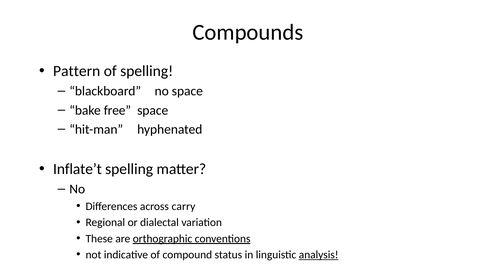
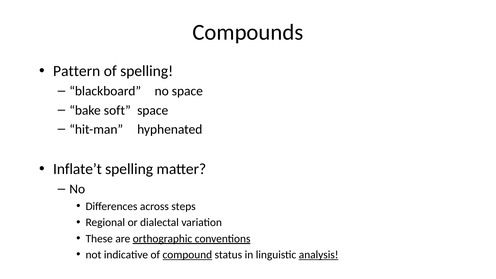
free: free -> soft (117, 110)
carry: carry -> steps (184, 206)
compound underline: none -> present (187, 255)
